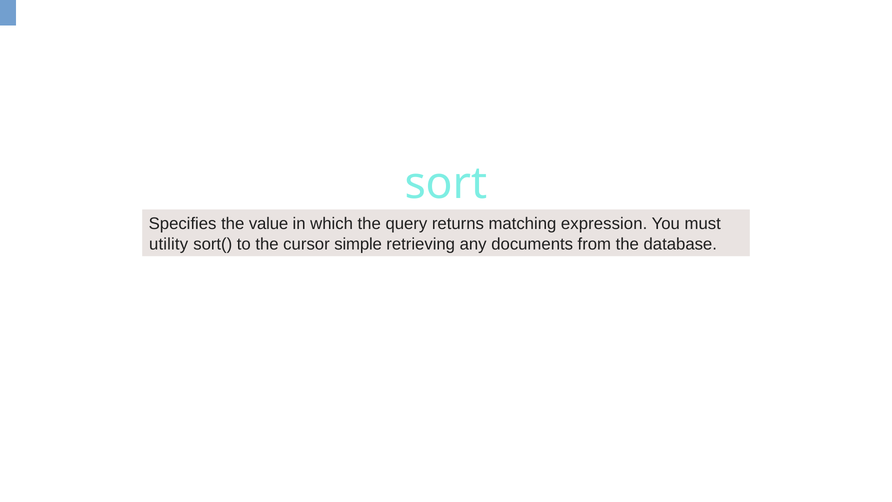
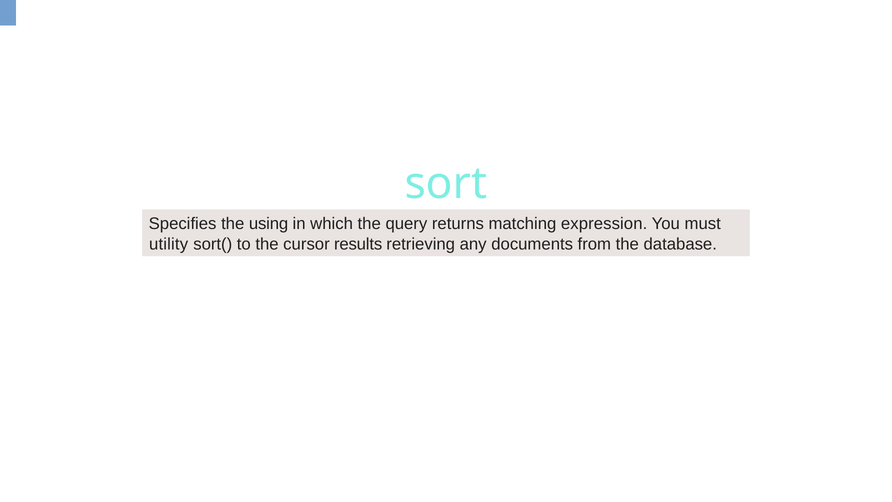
value: value -> using (269, 224)
simple: simple -> results (358, 244)
